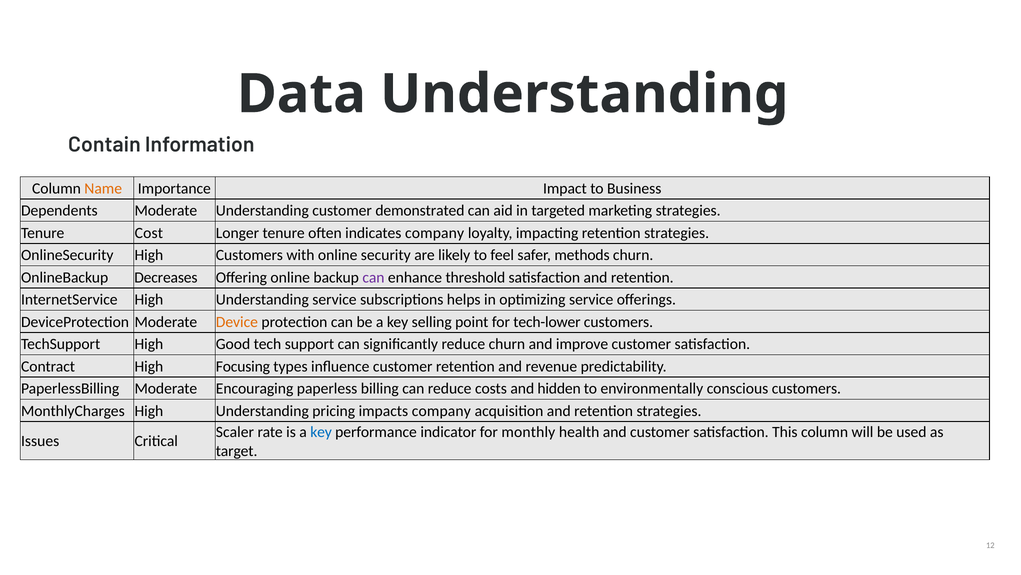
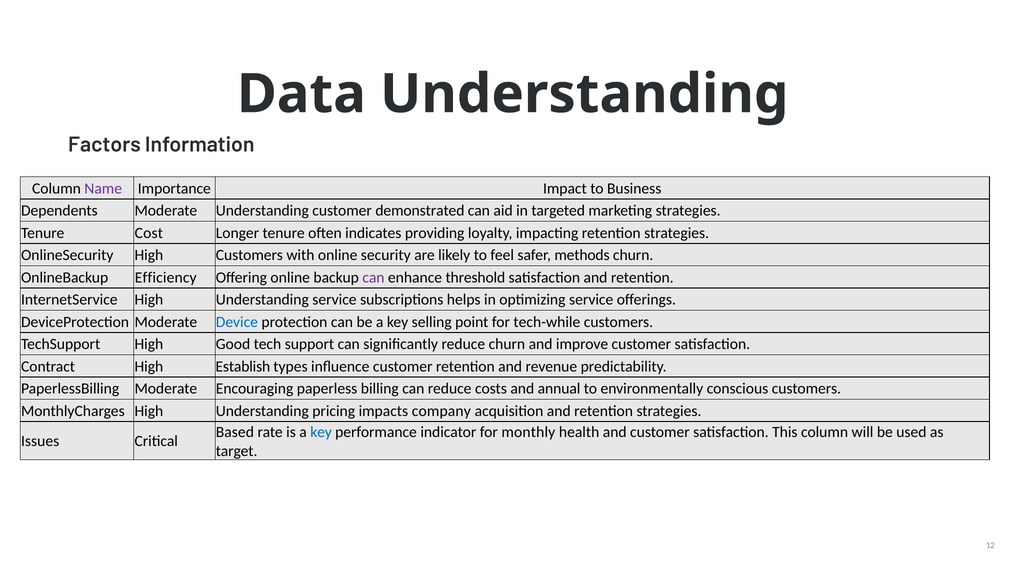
Contain: Contain -> Factors (104, 145)
Name colour: orange -> purple (103, 188)
indicates company: company -> providing (435, 233)
Decreases: Decreases -> Efficiency (166, 277)
Device colour: orange -> blue (237, 322)
tech-lower: tech-lower -> tech-while (547, 322)
Focusing: Focusing -> Establish (243, 366)
hidden: hidden -> annual (559, 388)
Scaler: Scaler -> Based (235, 431)
